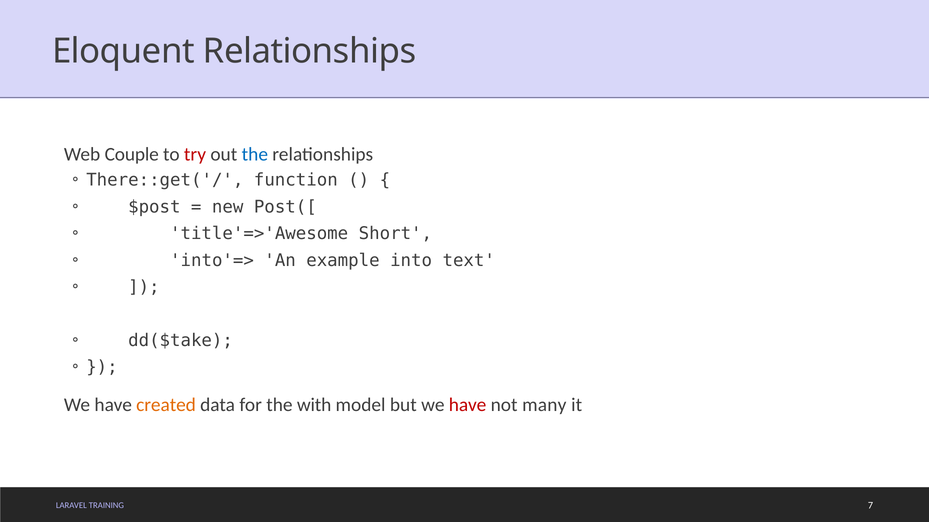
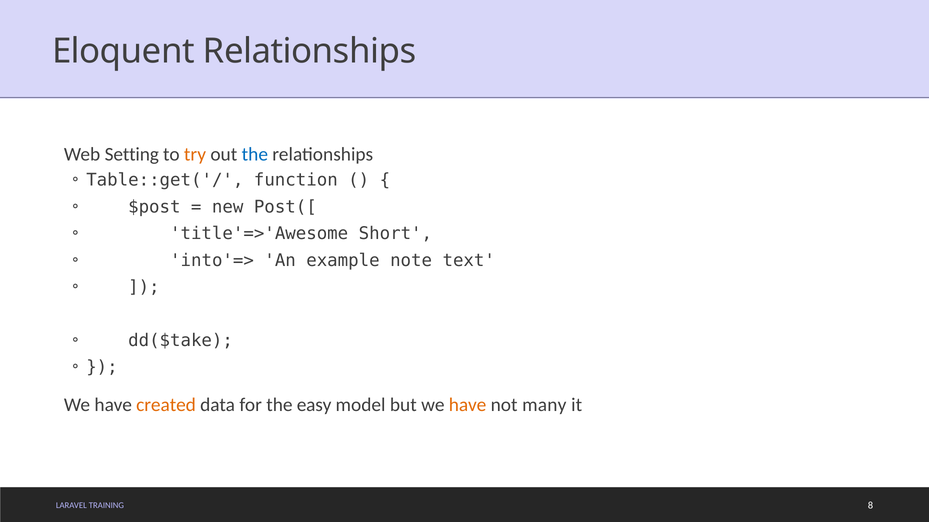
Couple: Couple -> Setting (132, 155)
try colour: red -> orange (195, 155)
There::get('/: There::get('/ -> Table::get('/ (165, 180)
into: into -> note (411, 261)
with: with -> easy (314, 405)
have colour: red -> orange (468, 405)
7: 7 -> 8 (870, 506)
